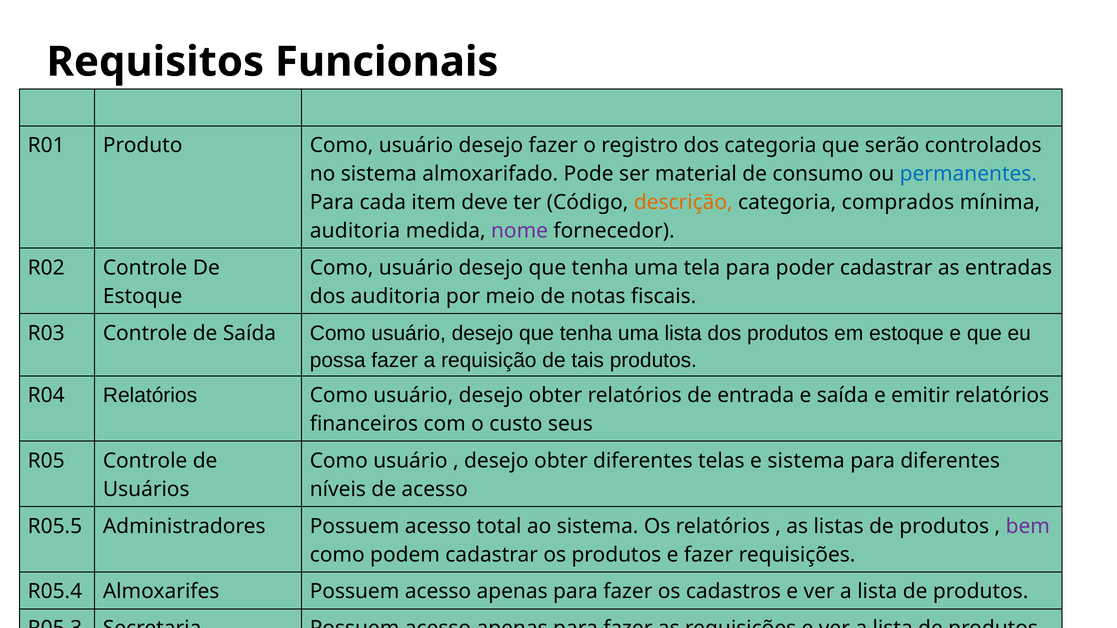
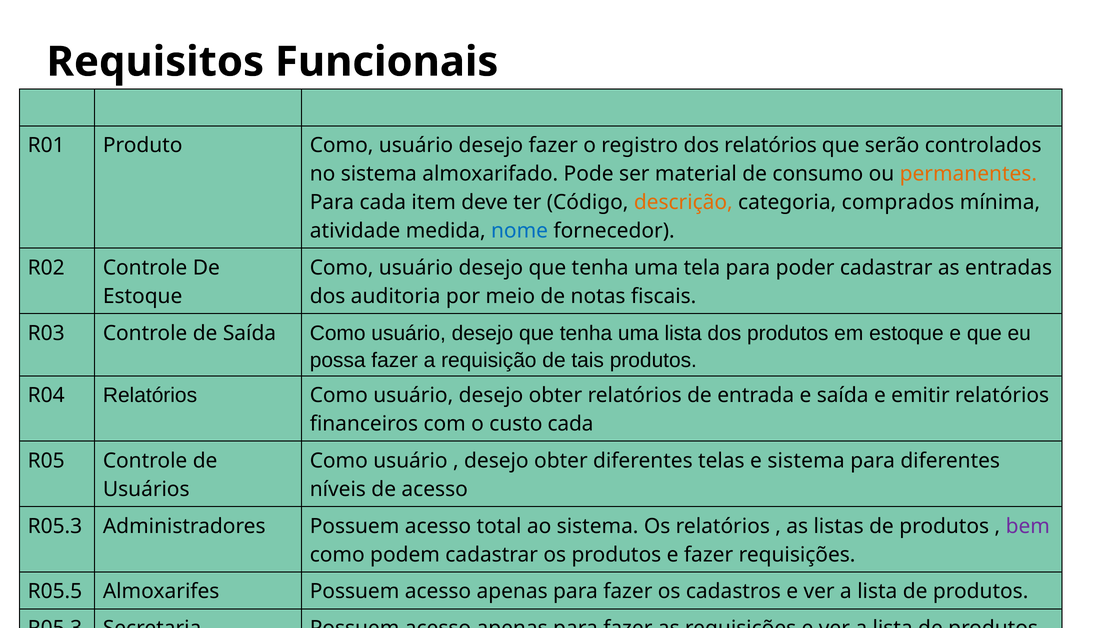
dos categoria: categoria -> relatórios (771, 145)
permanentes colour: blue -> orange (968, 174)
auditoria: auditoria -> atividade (355, 231)
nome colour: purple -> blue (520, 231)
custo seus: seus -> cada (571, 424)
R05.5: R05.5 -> R05.3 (55, 526)
R05.4: R05.4 -> R05.5 (55, 592)
